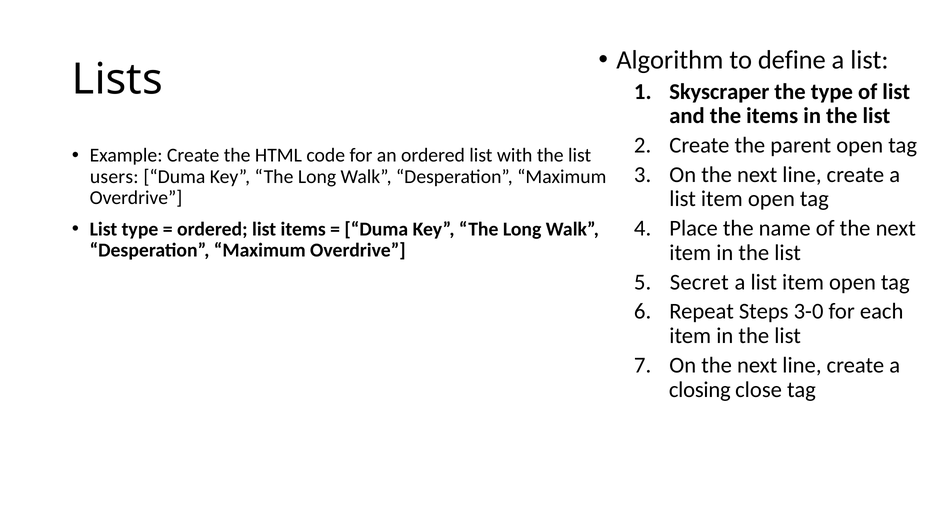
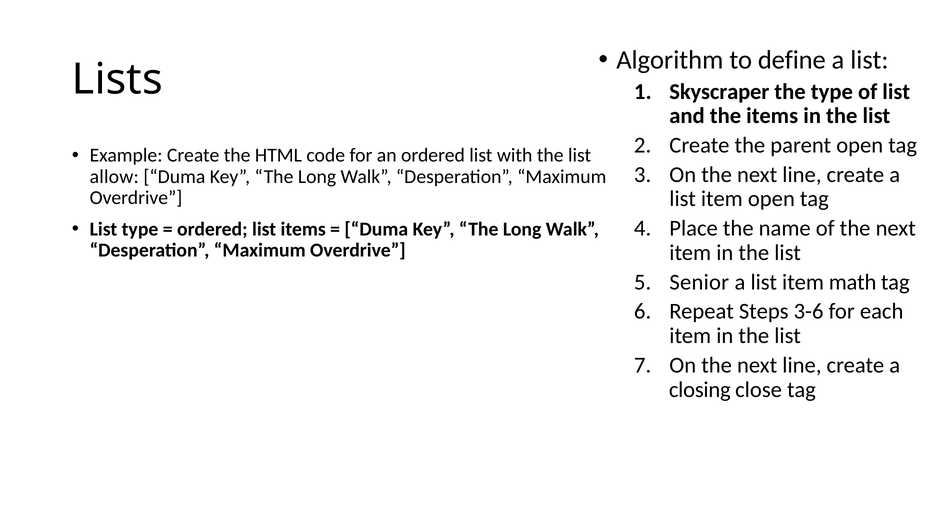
users: users -> allow (114, 177)
Secret: Secret -> Senior (699, 282)
open: open -> math (853, 282)
3-0: 3-0 -> 3-6 (809, 311)
